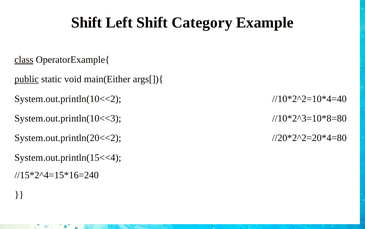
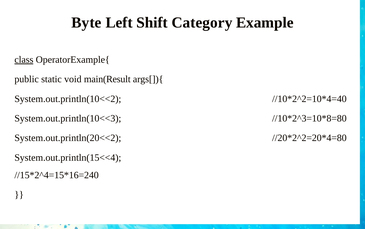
Shift: Shift -> Byte (86, 23)
public underline: present -> none (27, 79)
main(Either: main(Either -> main(Result (107, 79)
